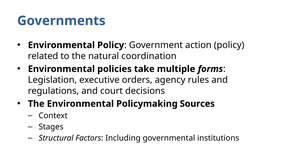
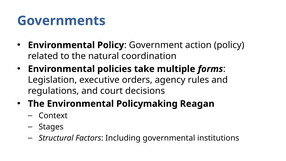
Sources: Sources -> Reagan (197, 104)
